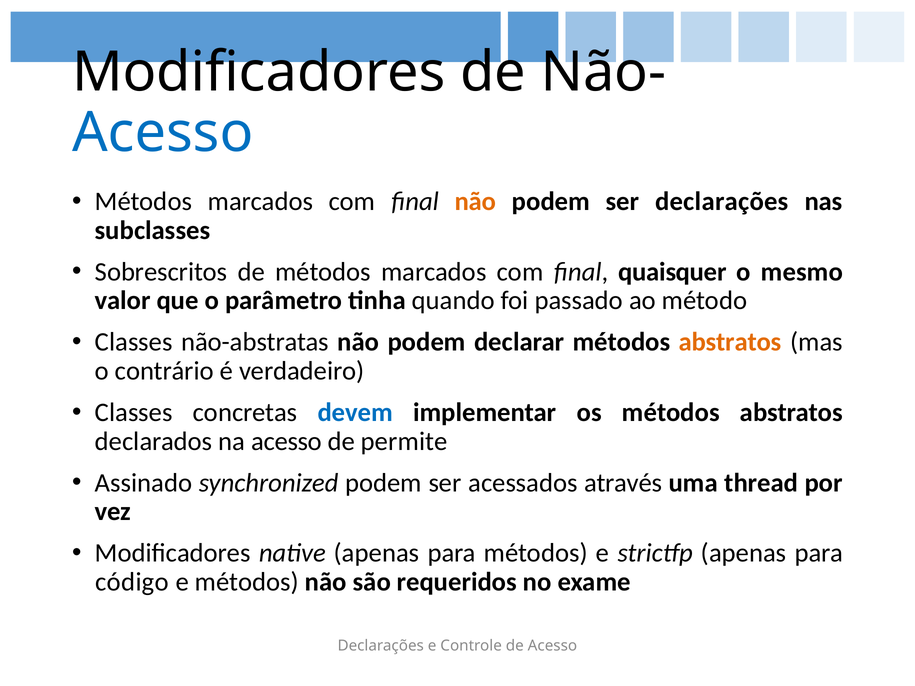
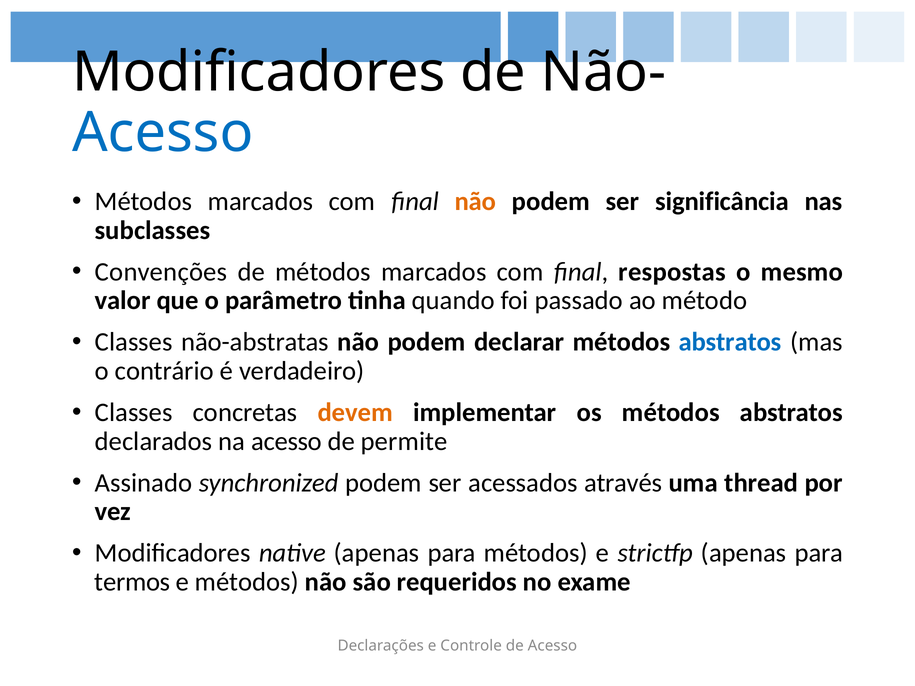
ser declarações: declarações -> significância (722, 201)
Sobrescritos: Sobrescritos -> Convenções (161, 272)
quaisquer: quaisquer -> respostas (672, 272)
abstratos colour: orange -> blue (730, 342)
devem colour: blue -> orange (355, 413)
código: código -> termos (132, 582)
